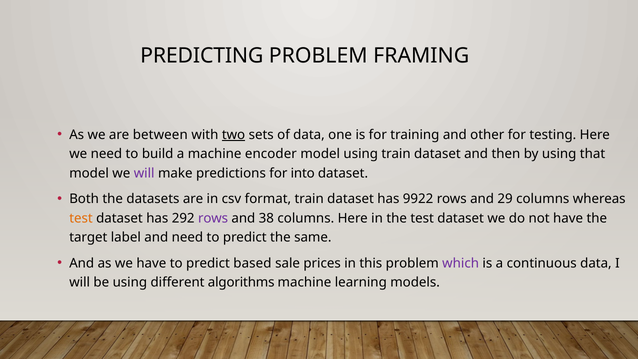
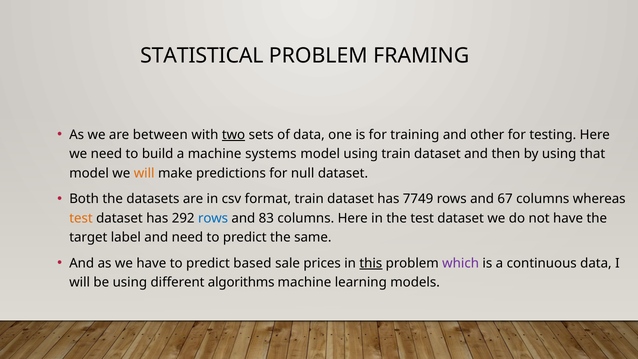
PREDICTING: PREDICTING -> STATISTICAL (202, 56)
encoder: encoder -> systems (271, 154)
will colour: purple -> orange (144, 173)
into: into -> null (303, 173)
9922: 9922 -> 7749 (418, 199)
29: 29 -> 67 (505, 199)
rows colour: purple -> blue (213, 218)
38: 38 -> 83 (266, 218)
this underline: none -> present (371, 263)
